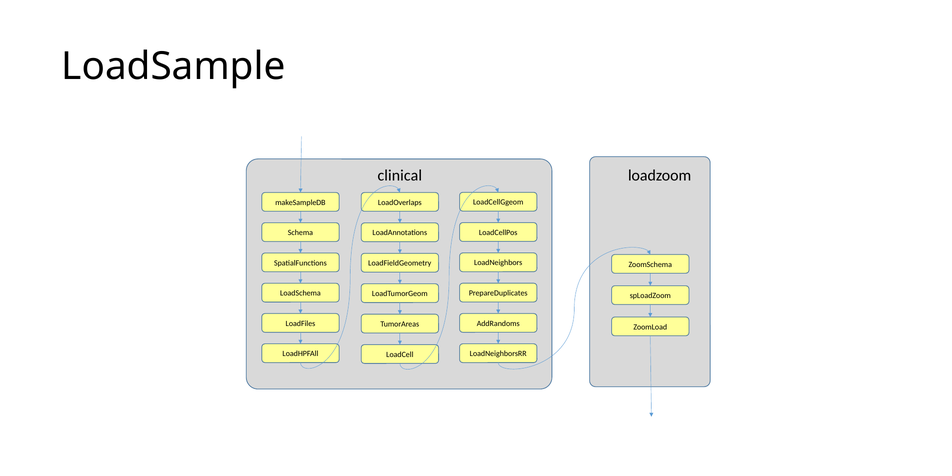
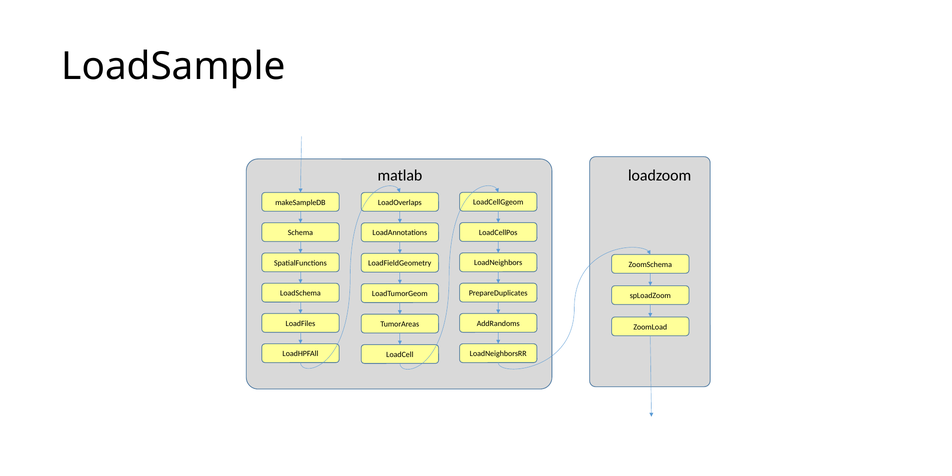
clinical: clinical -> matlab (400, 175)
